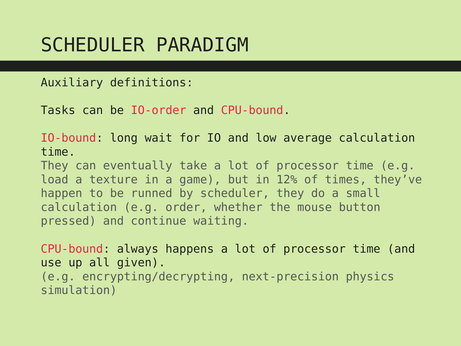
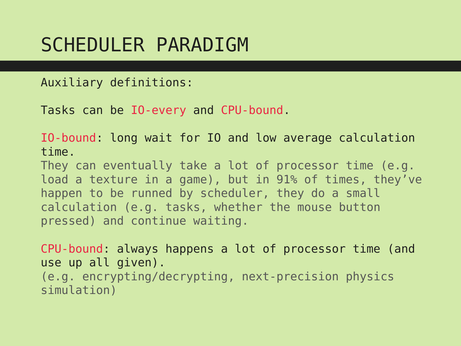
IO-order: IO-order -> IO-every (159, 110)
12%: 12% -> 91% (287, 180)
e.g order: order -> tasks (186, 207)
